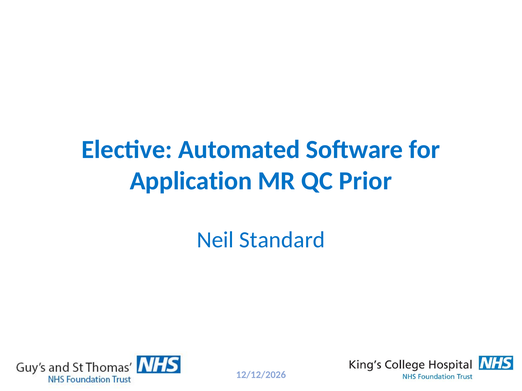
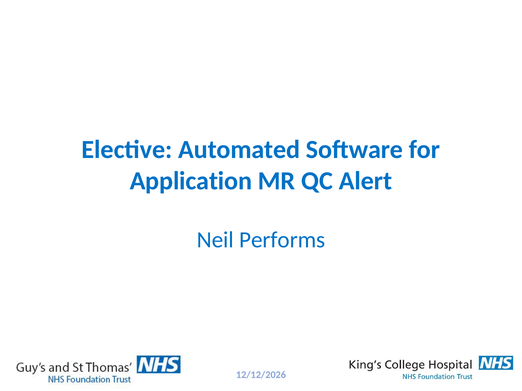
Prior: Prior -> Alert (365, 181)
Standard: Standard -> Performs (282, 240)
